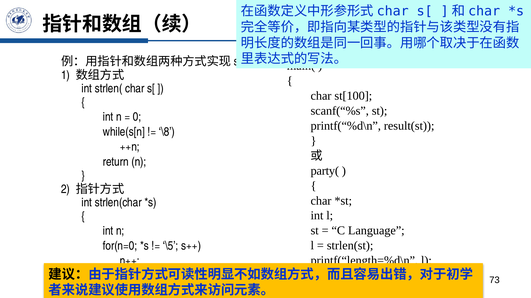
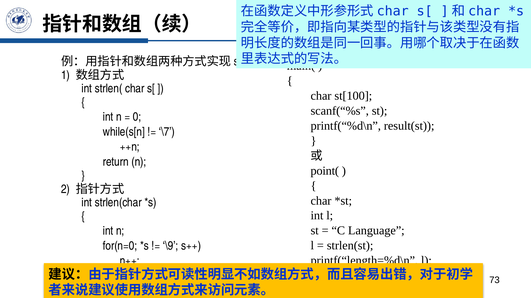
\8: \8 -> \7 (167, 132)
party(: party( -> point( (325, 171)
\5: \5 -> \9 (171, 246)
